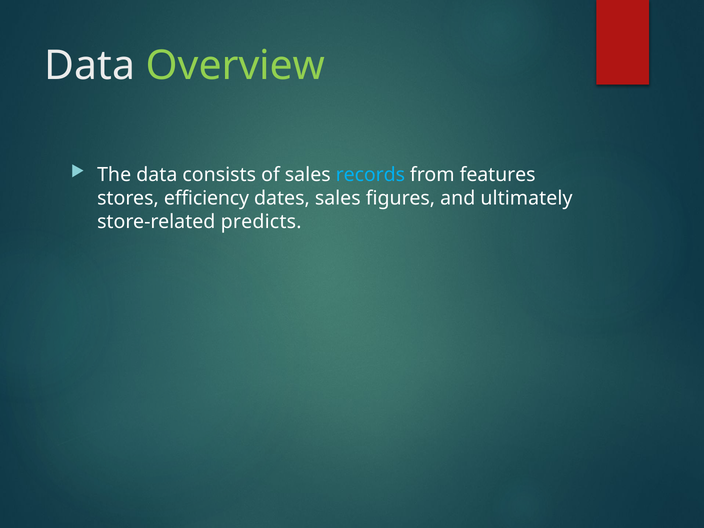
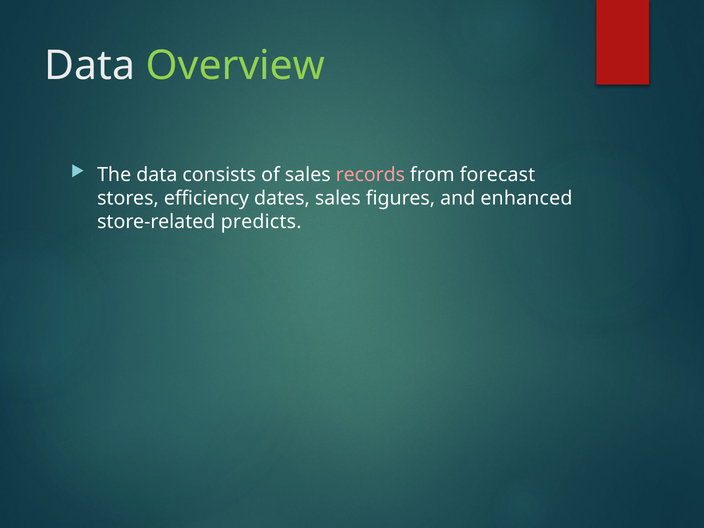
records colour: light blue -> pink (370, 175)
features: features -> forecast (498, 175)
ultimately: ultimately -> enhanced (526, 198)
